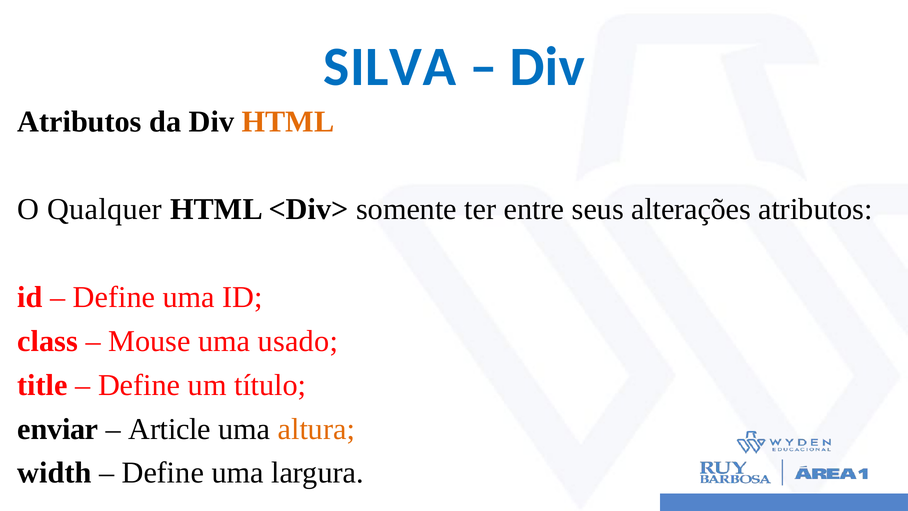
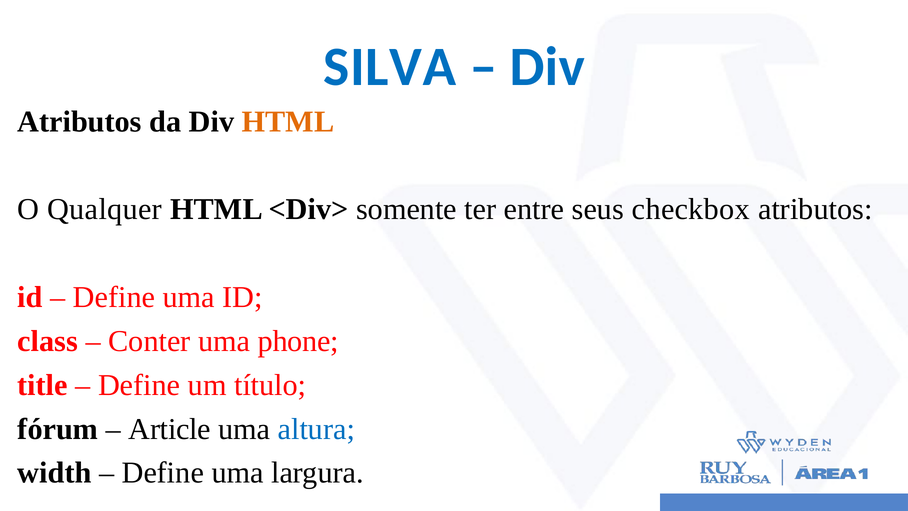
alterações: alterações -> checkbox (691, 209)
Mouse: Mouse -> Conter (149, 341)
usado: usado -> phone (298, 341)
enviar: enviar -> fórum (58, 429)
altura colour: orange -> blue (316, 429)
